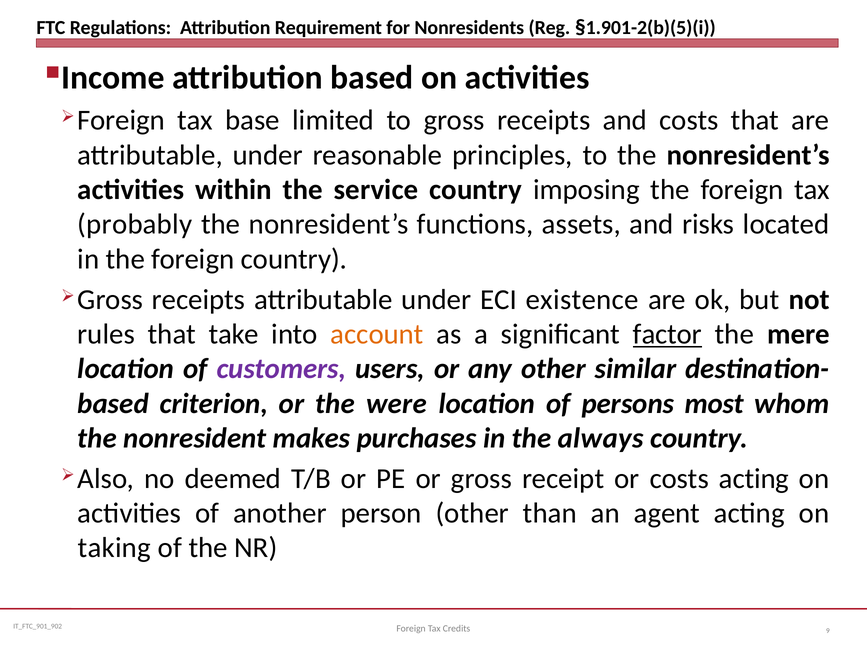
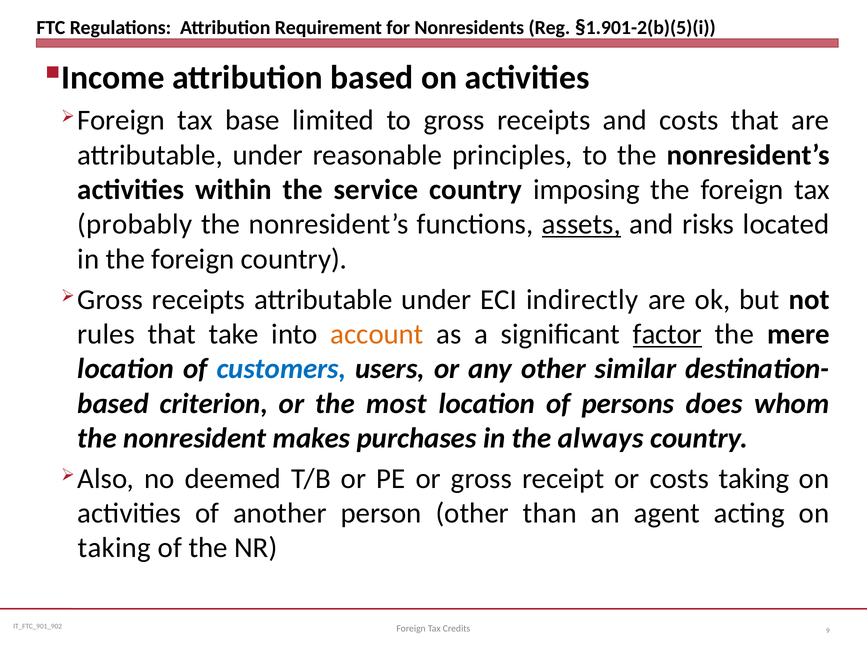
assets underline: none -> present (581, 225)
existence: existence -> indirectly (582, 300)
customers colour: purple -> blue (281, 369)
were: were -> most (397, 404)
most: most -> does (714, 404)
costs acting: acting -> taking (754, 479)
